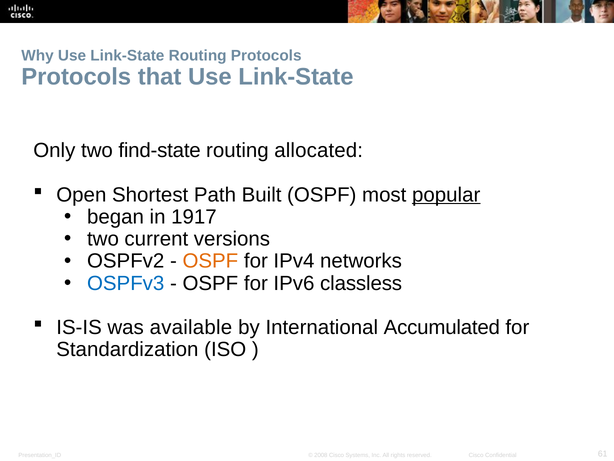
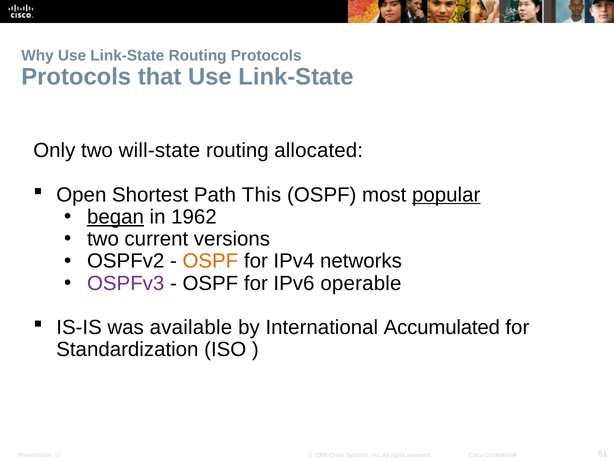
find-state: find-state -> will-state (159, 150)
Built: Built -> This (261, 195)
began underline: none -> present (115, 217)
1917: 1917 -> 1962 (194, 217)
OSPFv3 colour: blue -> purple (126, 283)
classless: classless -> operable (361, 283)
